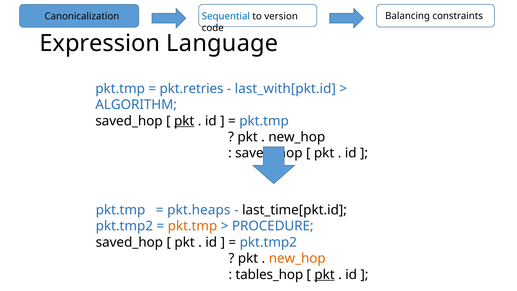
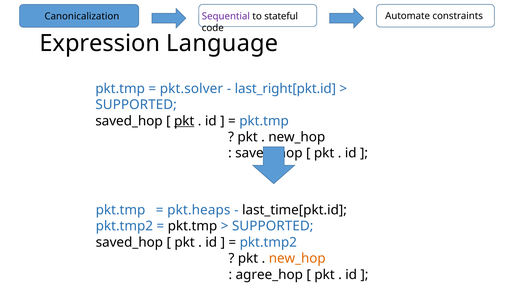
Balancing: Balancing -> Automate (408, 16)
Sequential colour: blue -> purple (226, 16)
version: version -> stateful (281, 16)
pkt.retries: pkt.retries -> pkt.solver (191, 89)
last_with[pkt.id: last_with[pkt.id -> last_right[pkt.id (285, 89)
ALGORITHM: ALGORITHM -> SUPPORTED (136, 105)
pkt.tmp colour: orange -> black (192, 226)
PROCEDURE: PROCEDURE -> SUPPORTED (273, 226)
tables_hop: tables_hop -> agree_hop (269, 274)
pkt underline: present -> none (325, 274)
